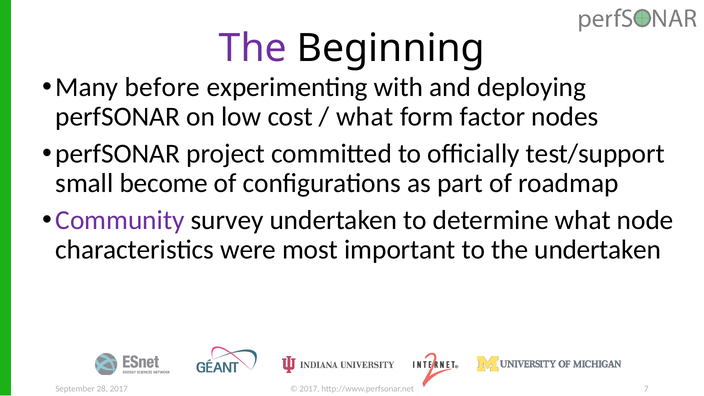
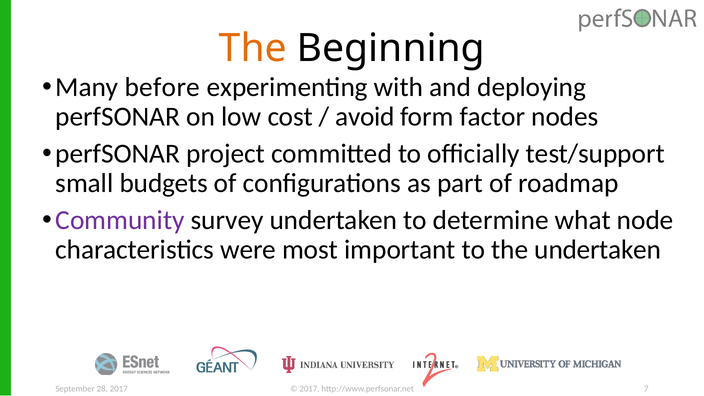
The colour: purple -> orange (253, 48)
what: what -> avoid (365, 117)
become: become -> budgets (164, 183)
